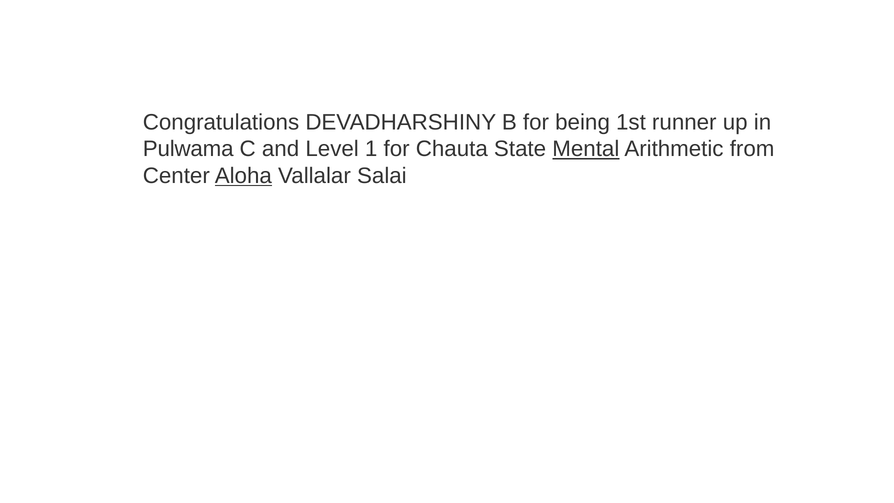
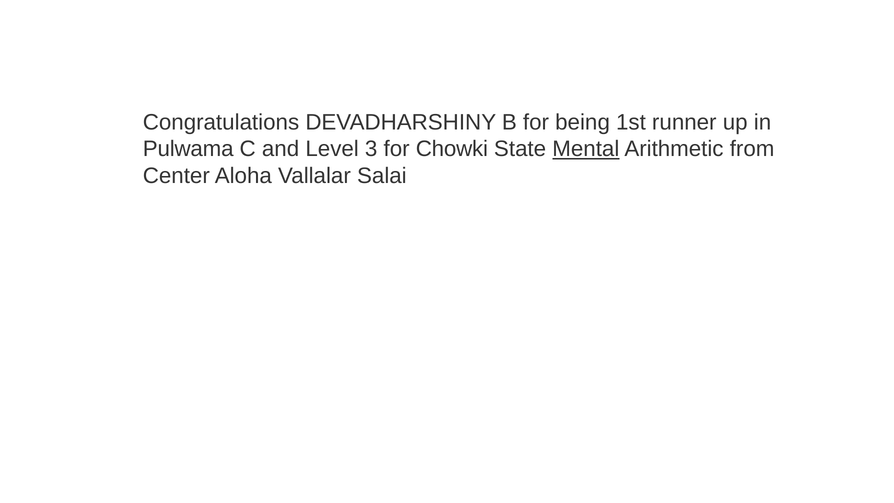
1: 1 -> 3 (371, 149)
Chauta: Chauta -> Chowki (452, 149)
Aloha underline: present -> none (243, 176)
